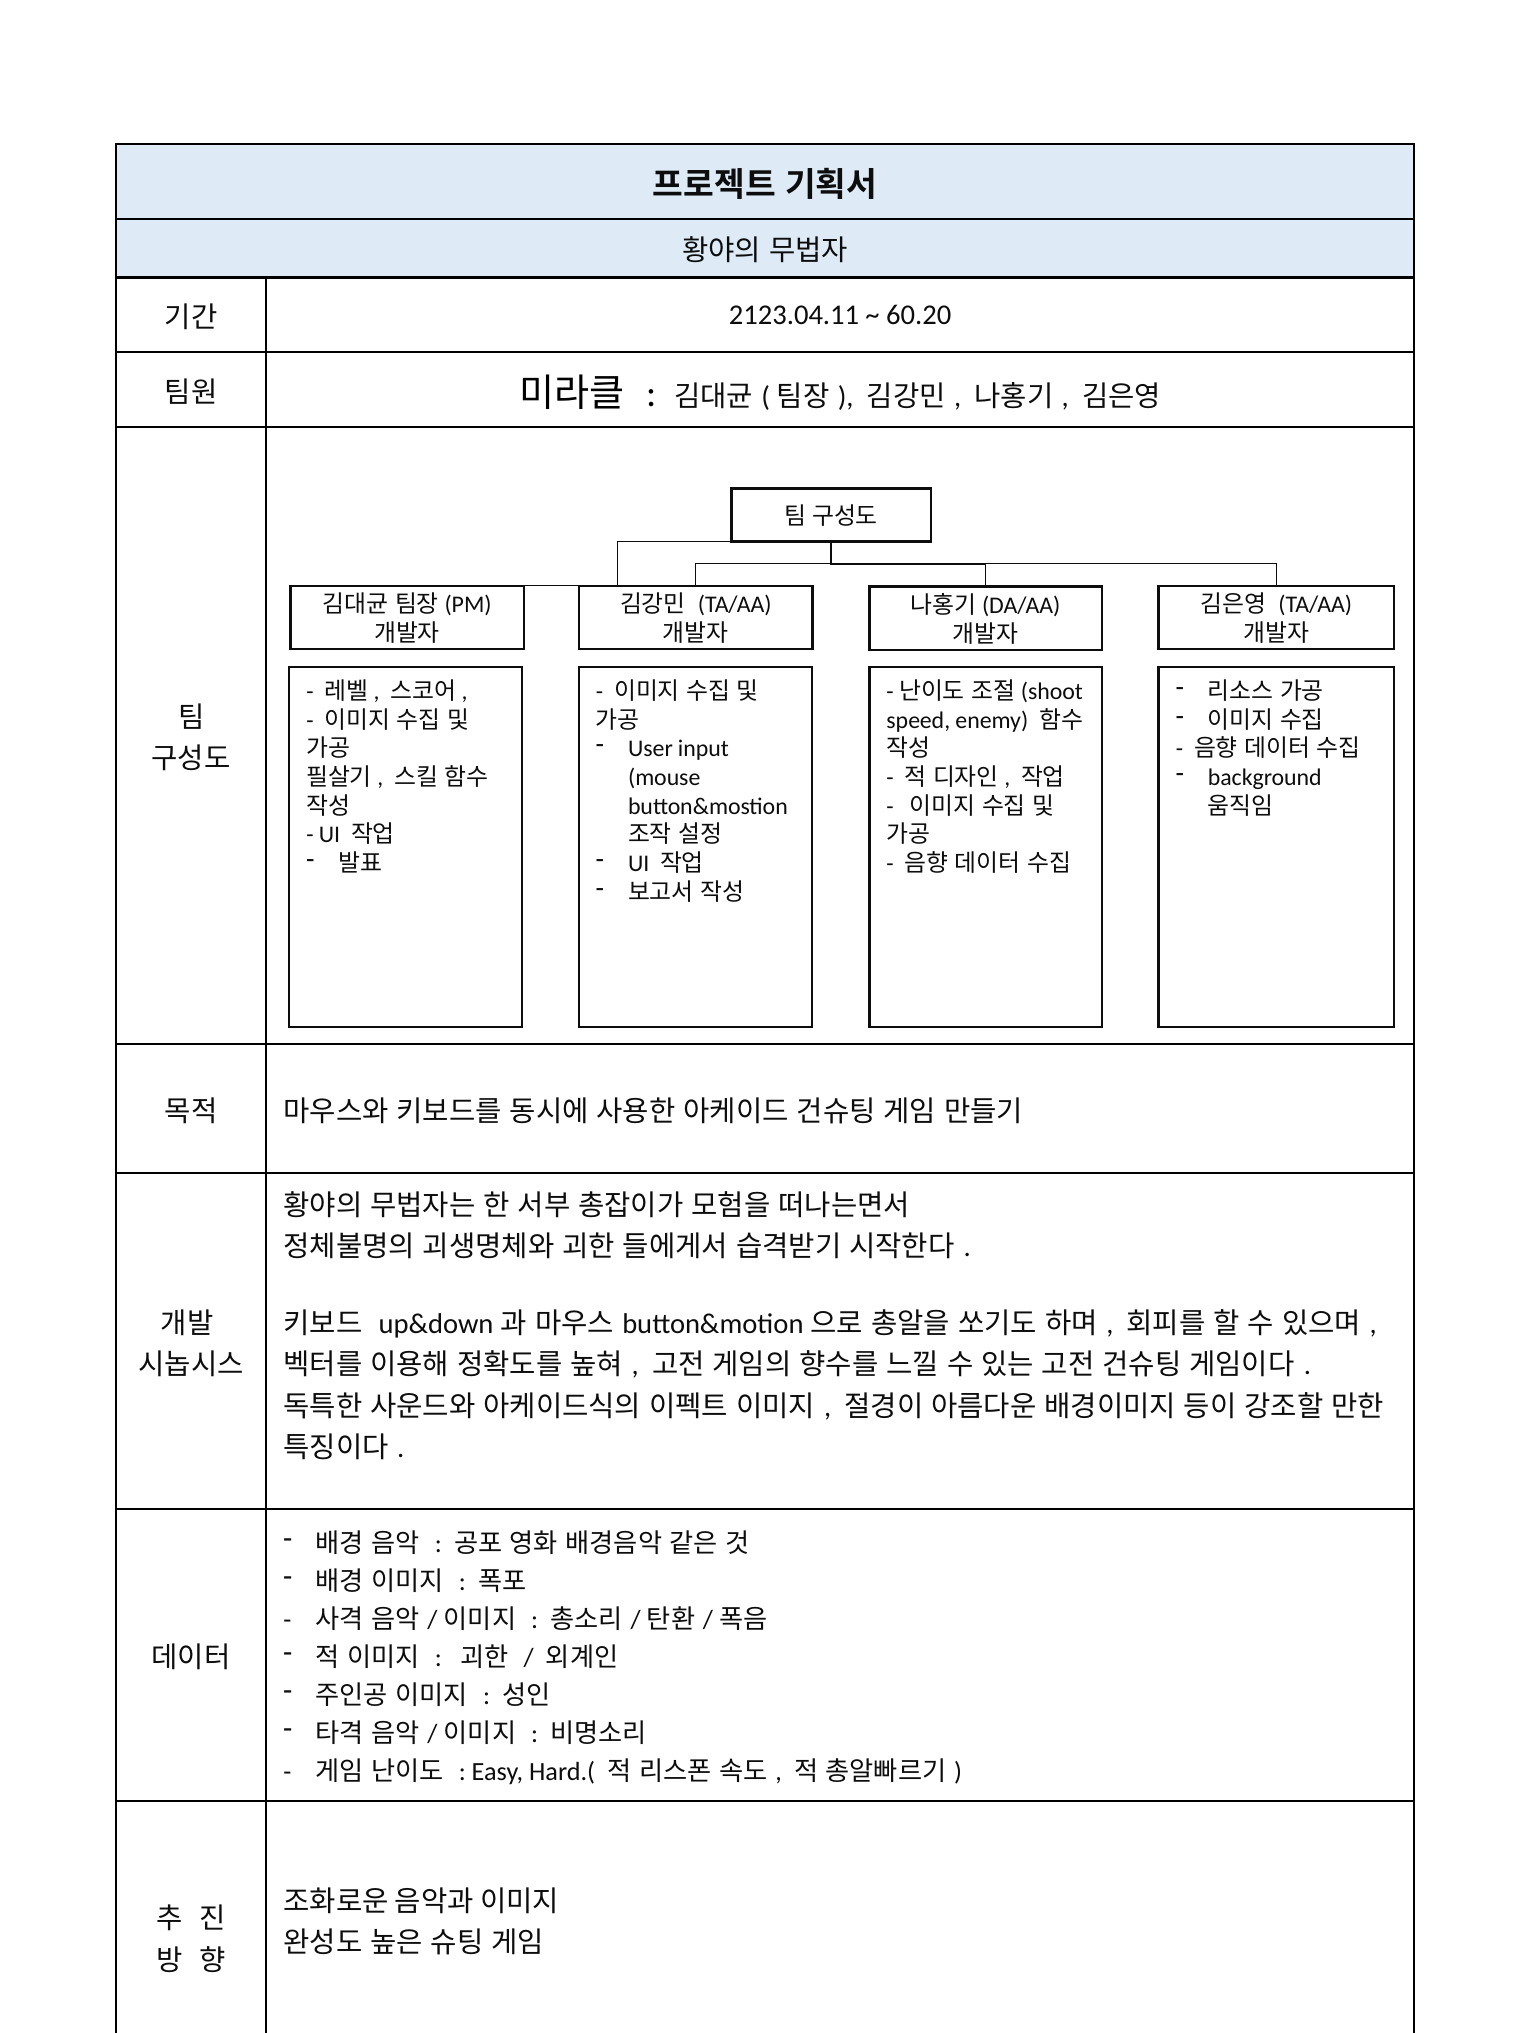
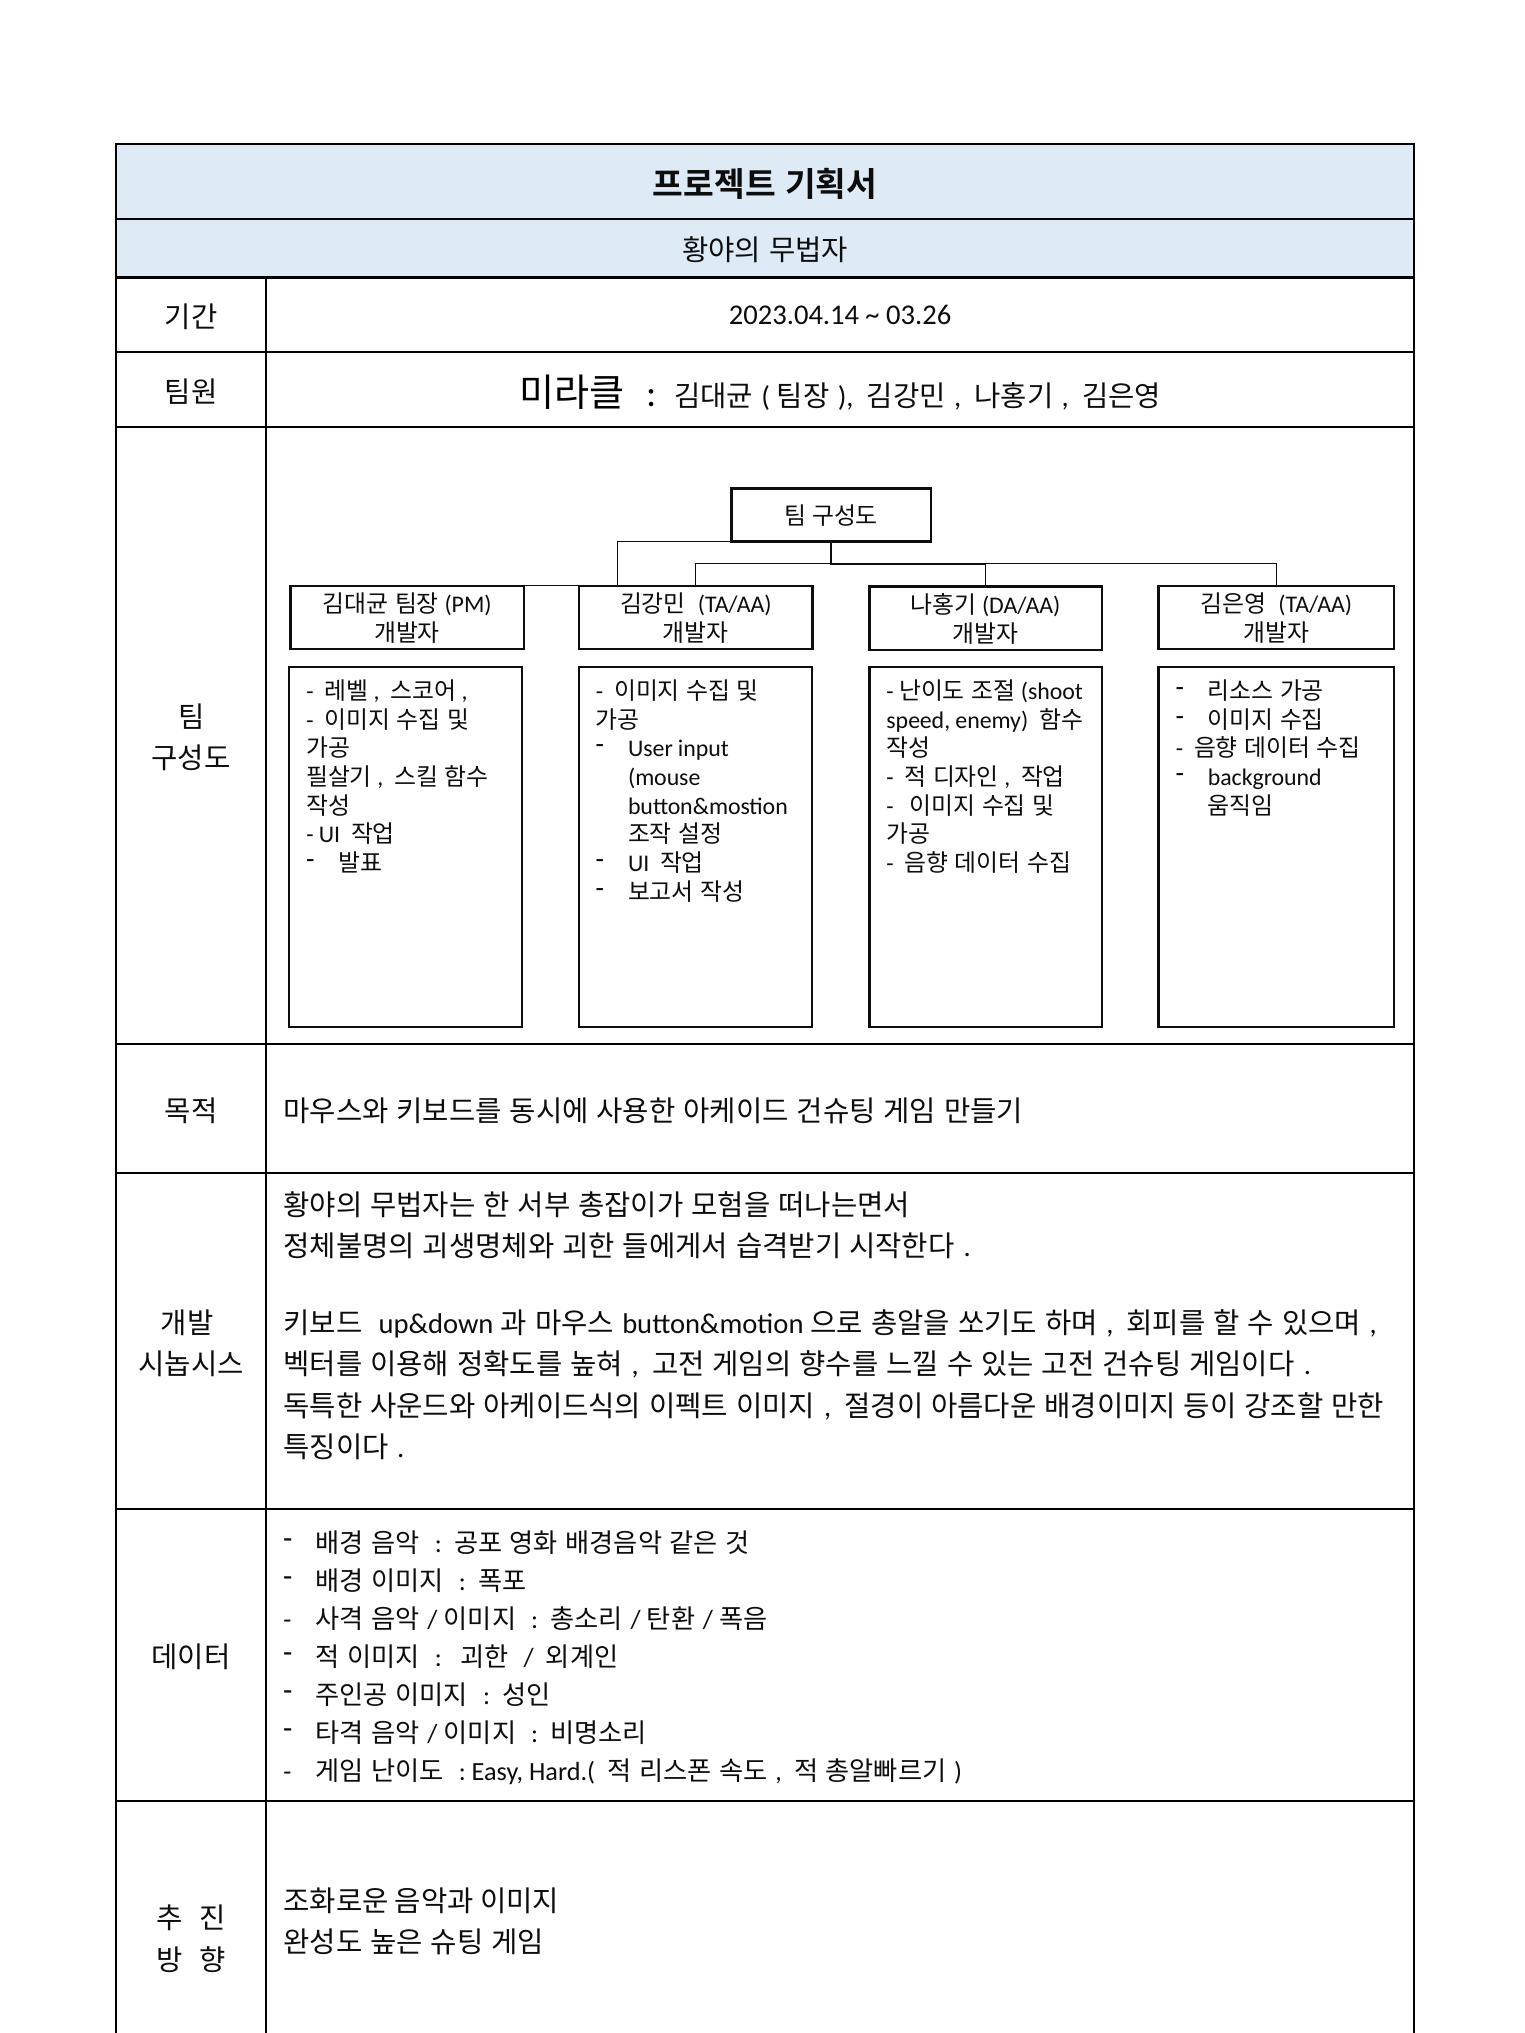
2123.04.11: 2123.04.11 -> 2023.04.14 (794, 315)
60.20: 60.20 -> 03.26 (919, 315)
